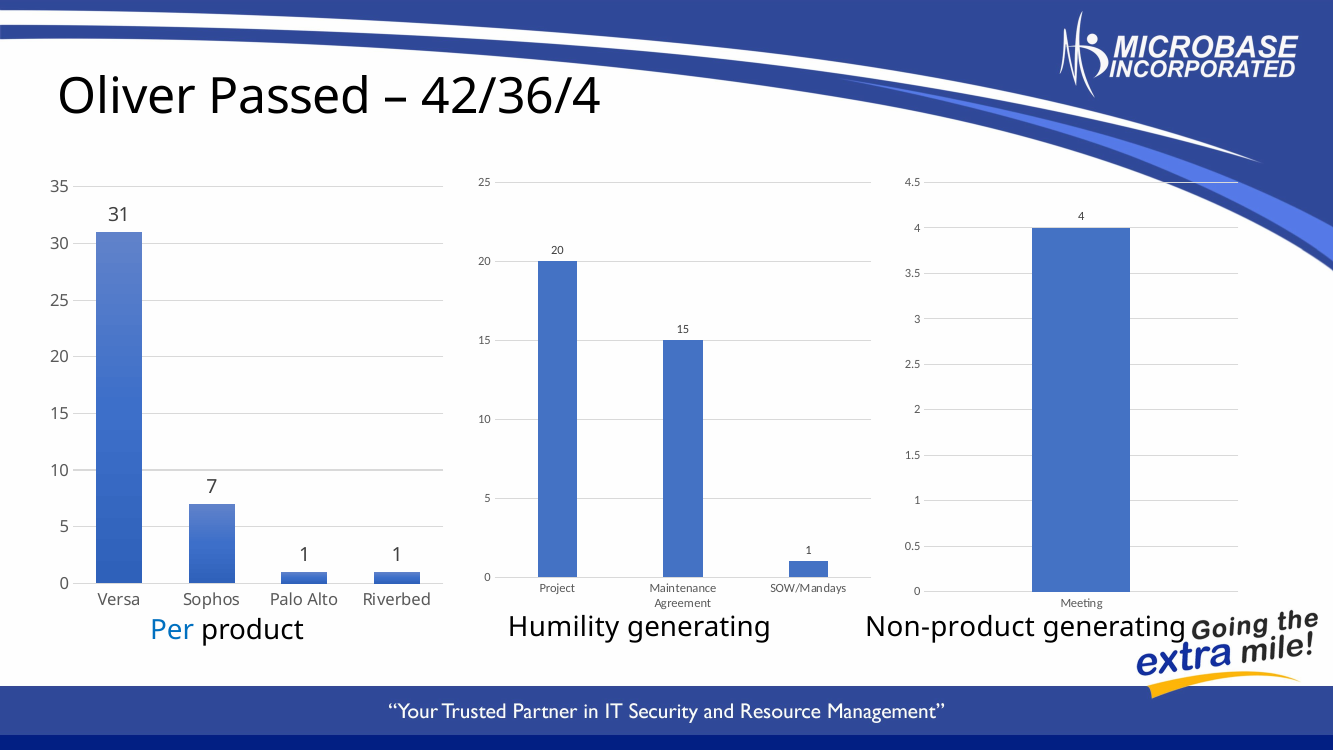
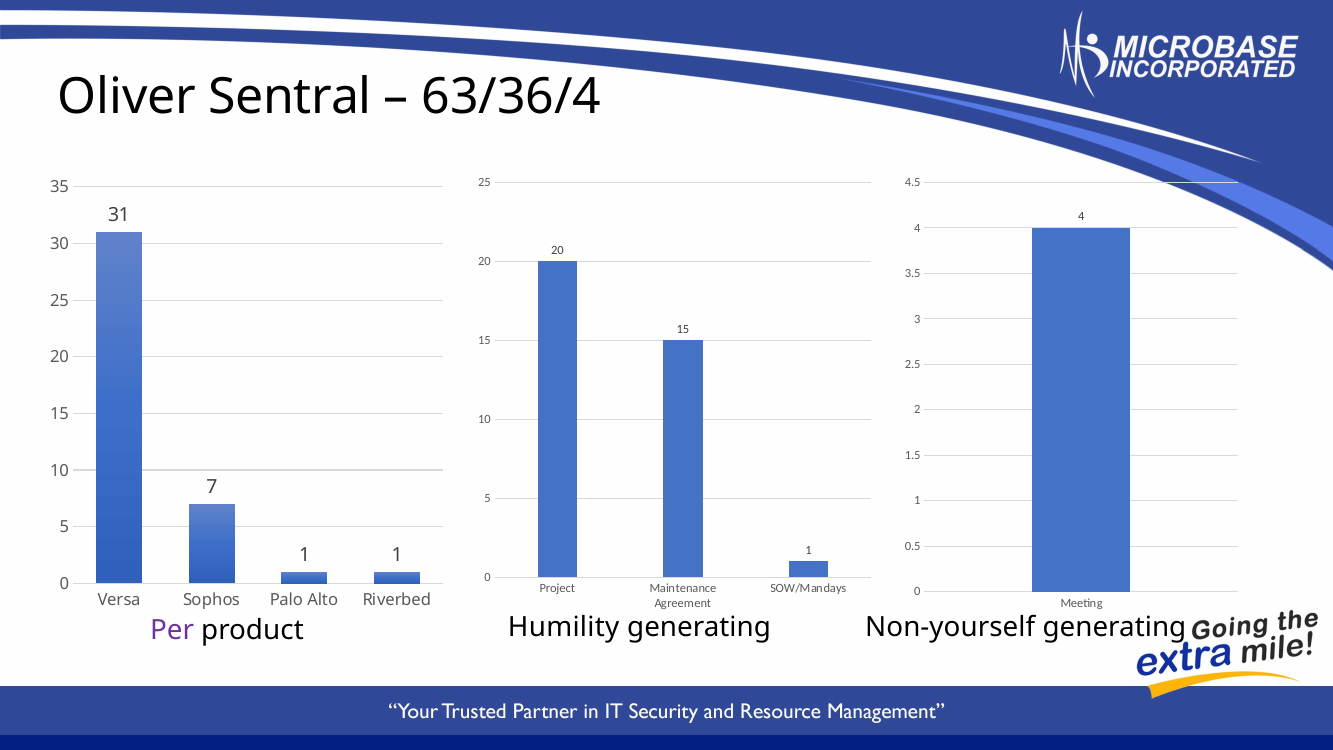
Passed: Passed -> Sentral (290, 97)
42/36/4: 42/36/4 -> 63/36/4 (511, 97)
Per colour: blue -> purple (172, 630)
Non-product: Non-product -> Non-yourself (950, 627)
